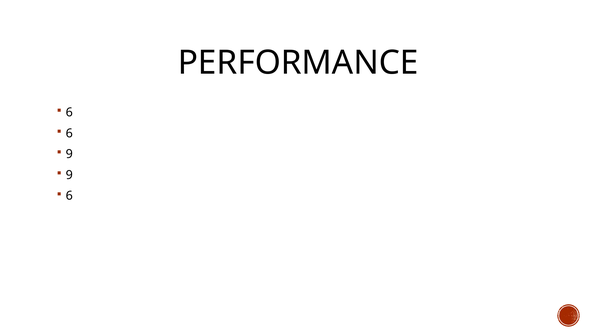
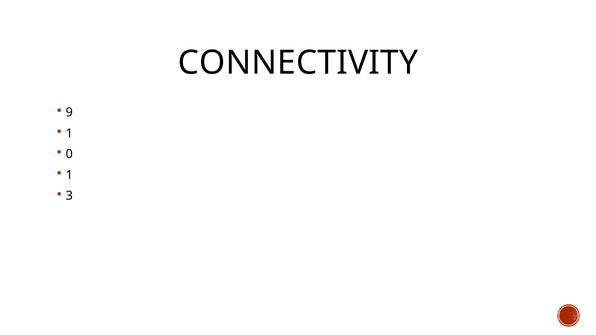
PERFORMANCE: PERFORMANCE -> CONNECTIVITY (298, 63)
6: 6 -> 9 (69, 113)
6: 6 -> 1 (69, 133)
9: 9 -> 0 (69, 154)
9: 9 -> 1 (69, 175)
6: 6 -> 3 (69, 196)
